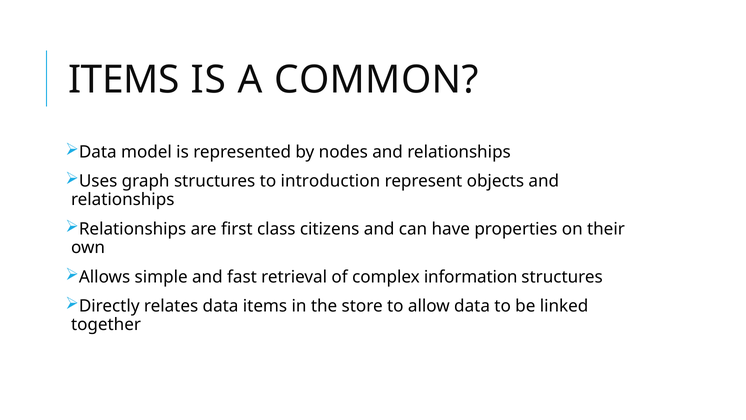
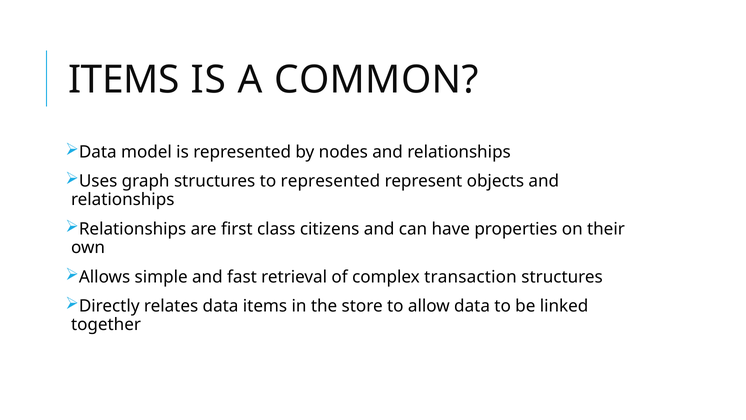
to introduction: introduction -> represented (330, 181)
information: information -> transaction (471, 277)
